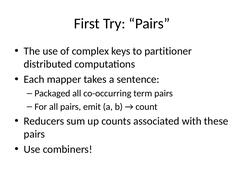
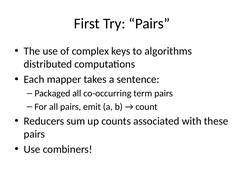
partitioner: partitioner -> algorithms (168, 51)
